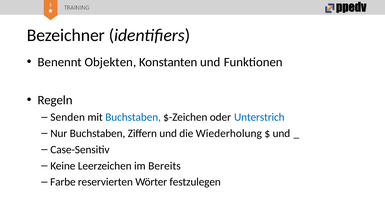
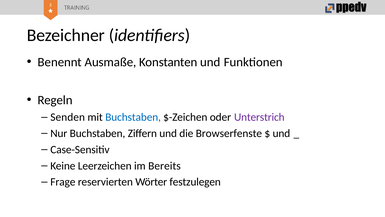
Objekten: Objekten -> Ausmaße (110, 62)
Unterstrich colour: blue -> purple (259, 117)
Wiederholung: Wiederholung -> Browserfenste (229, 133)
Farbe: Farbe -> Frage (63, 182)
